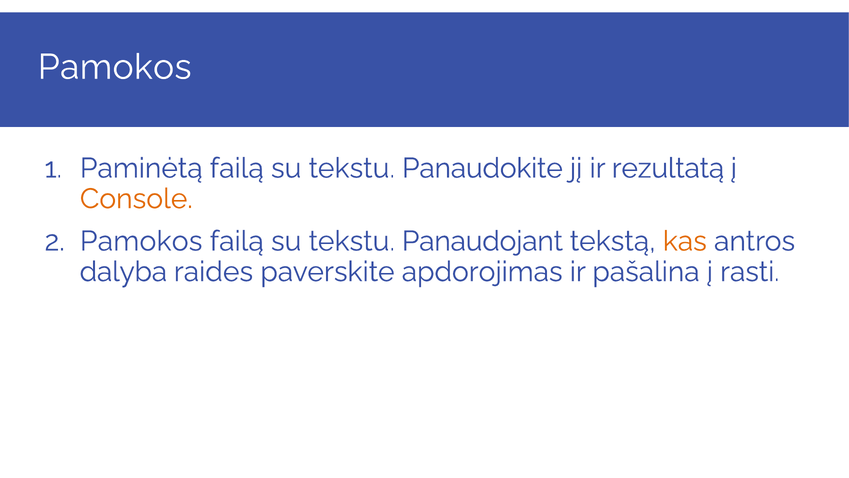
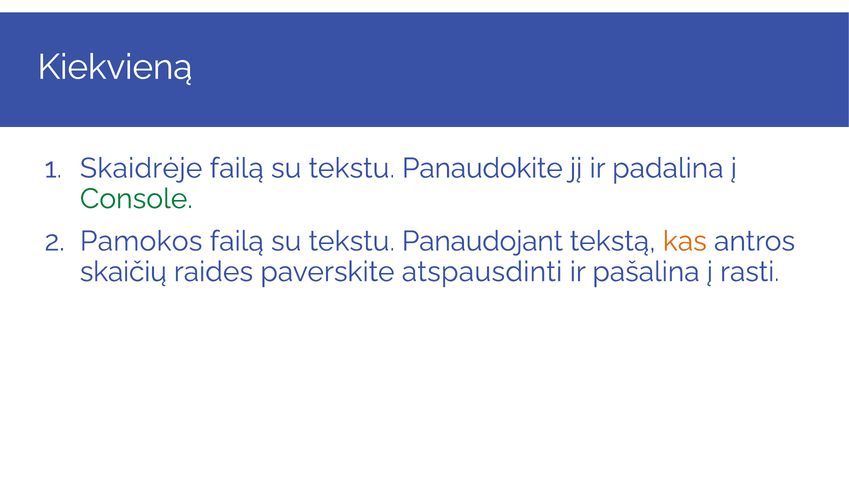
Pamokos: Pamokos -> Kiekvieną (115, 67)
Paminėtą: Paminėtą -> Skaidrėje (141, 168)
rezultatą: rezultatą -> padalina (668, 168)
Console colour: orange -> green (136, 199)
dalyba: dalyba -> skaičių (123, 272)
apdorojimas: apdorojimas -> atspausdinti (482, 272)
